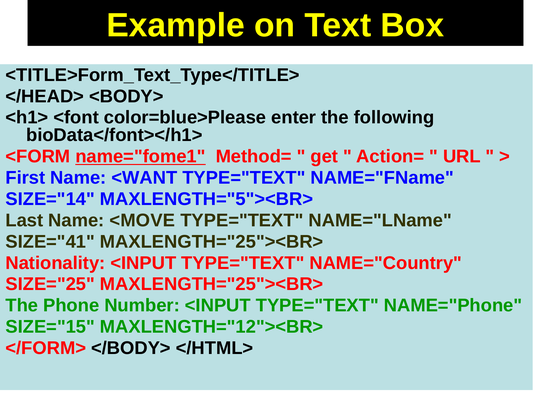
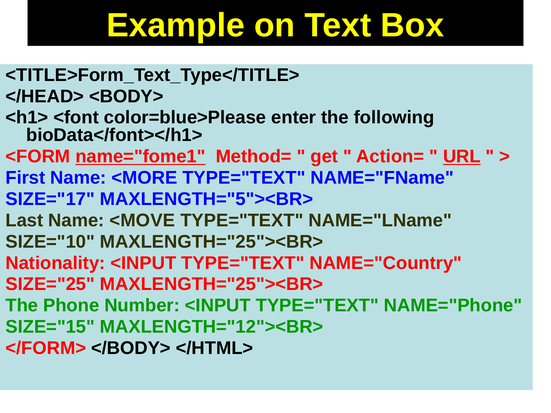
URL underline: none -> present (462, 157)
<WANT: <WANT -> <MORE (144, 178)
SIZE="14: SIZE="14 -> SIZE="17 (50, 199)
SIZE="41: SIZE="41 -> SIZE="10 (50, 242)
